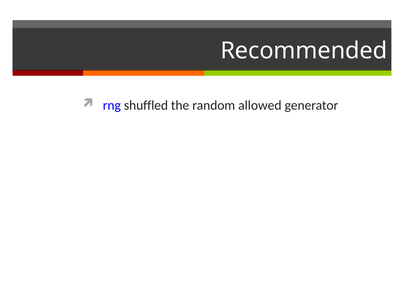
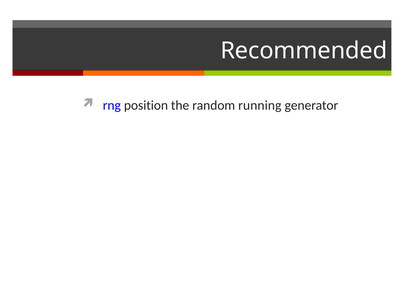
shuffled: shuffled -> position (146, 105)
allowed: allowed -> running (260, 105)
